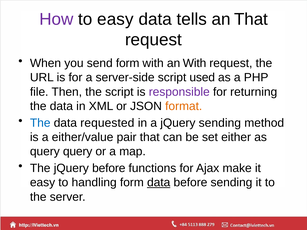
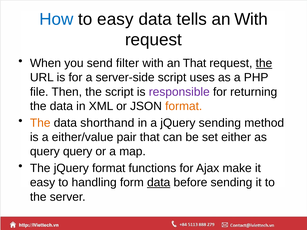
How colour: purple -> blue (56, 19)
an That: That -> With (251, 19)
send form: form -> filter (128, 63)
an With: With -> That (195, 63)
the underline: none -> present (264, 63)
used: used -> uses (202, 78)
The colour: blue -> orange (40, 123)
requested: requested -> shorthand (107, 123)
jQuery before: before -> format (109, 168)
